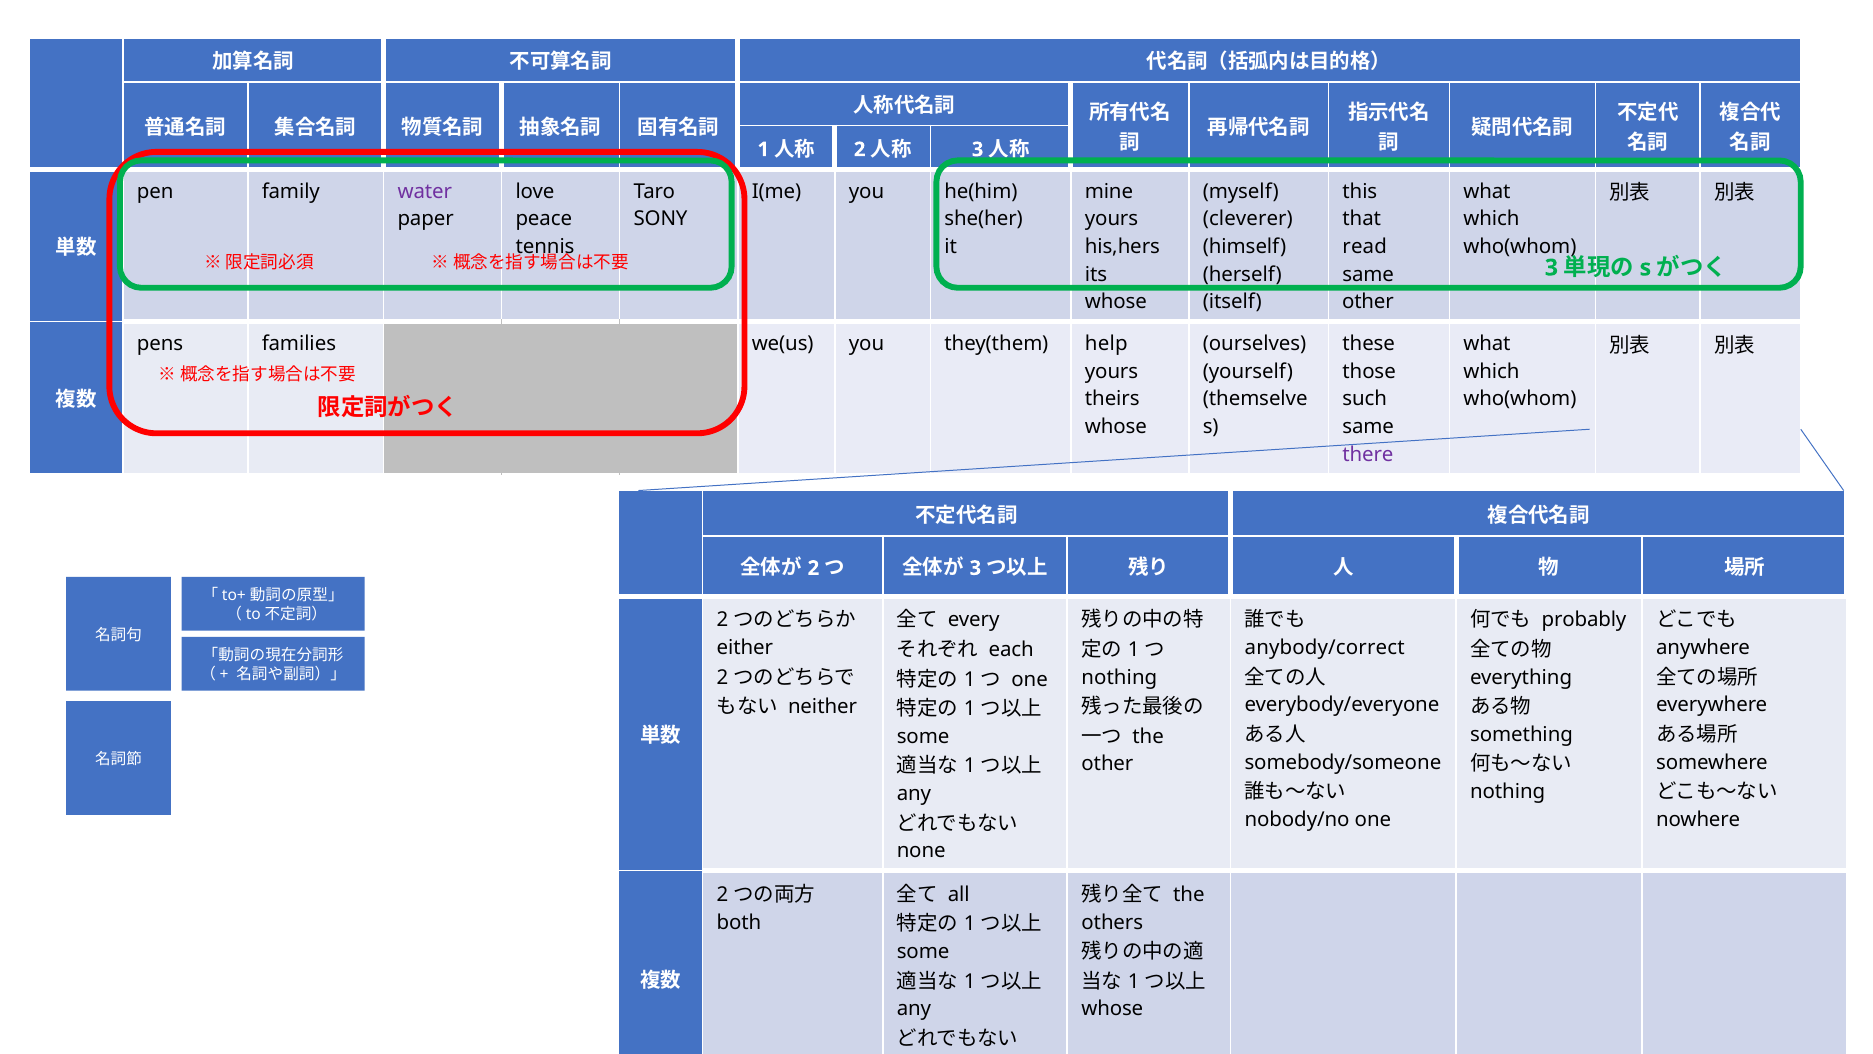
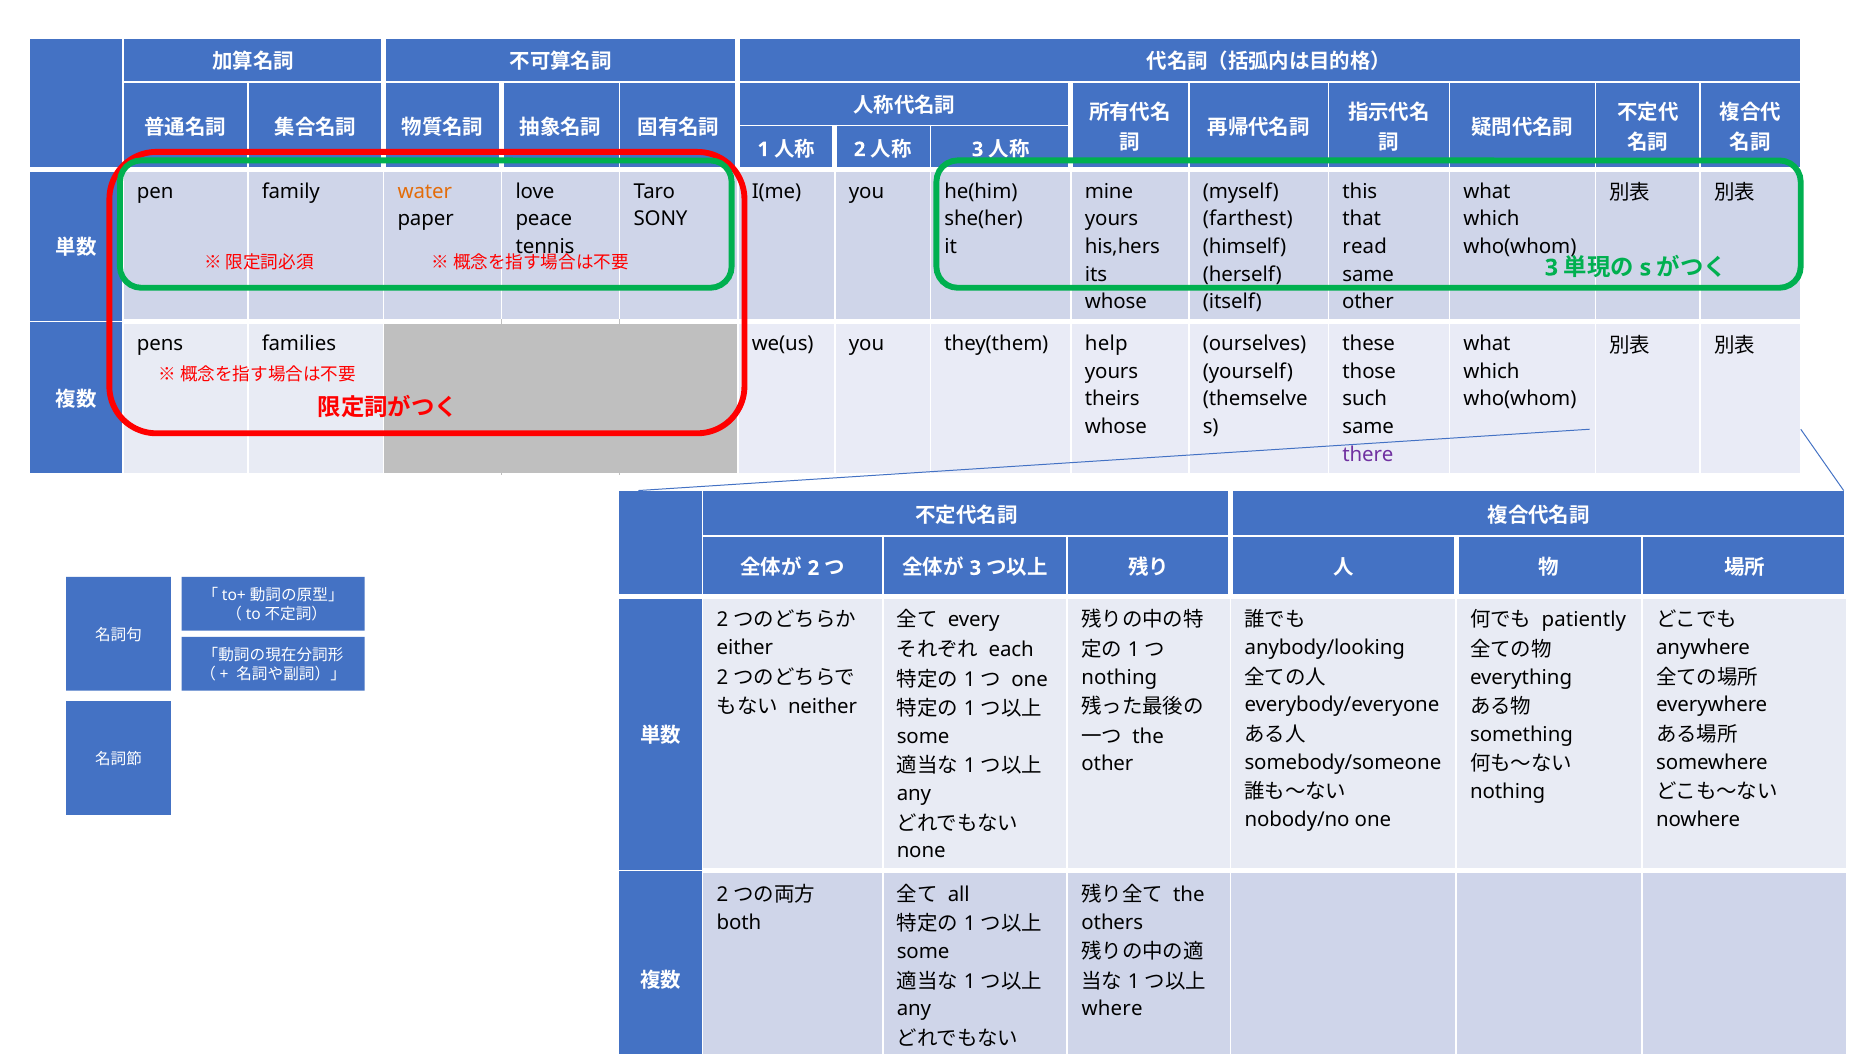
water colour: purple -> orange (425, 191)
cleverer: cleverer -> farthest (1248, 219)
probably: probably -> patiently (1584, 620)
anybody/correct: anybody/correct -> anybody/looking (1325, 648)
whose: whose -> where (1112, 1009)
